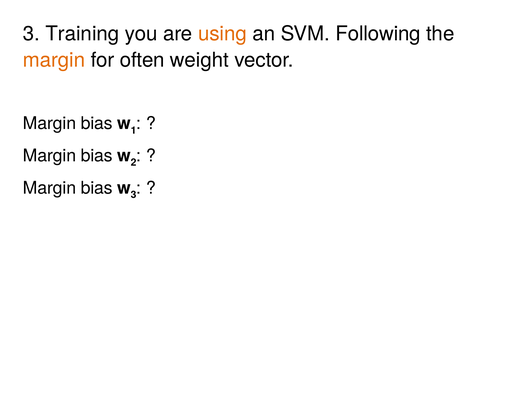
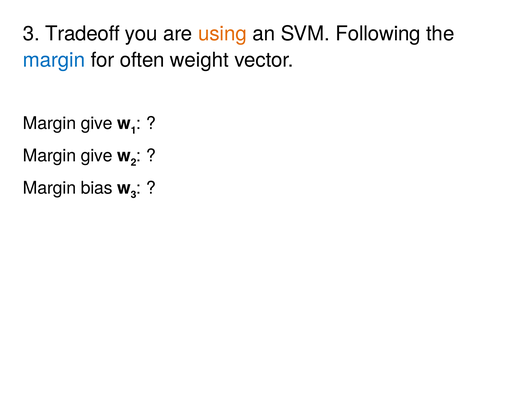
Training: Training -> Tradeoff (82, 34)
margin colour: orange -> blue (54, 60)
bias: bias -> give (97, 123)
bias: bias -> give (97, 156)
